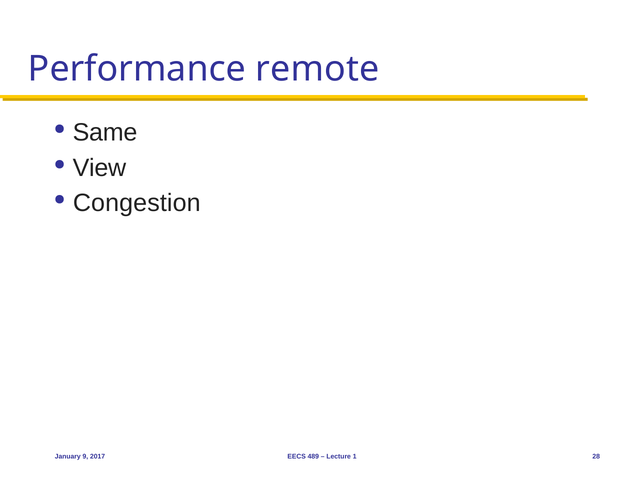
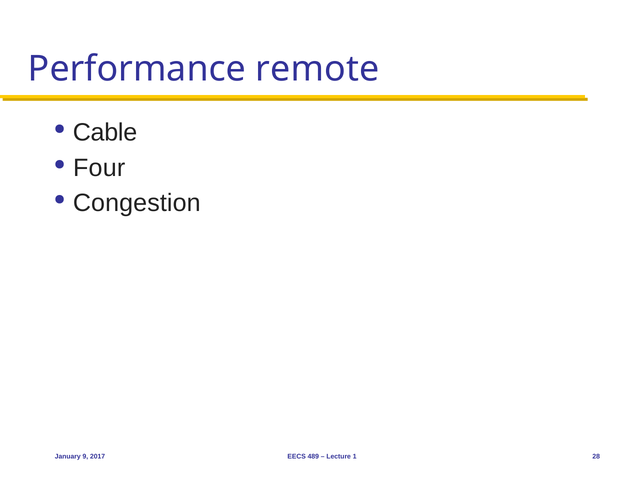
Same: Same -> Cable (105, 133)
View: View -> Four (99, 168)
